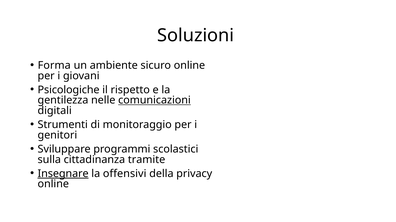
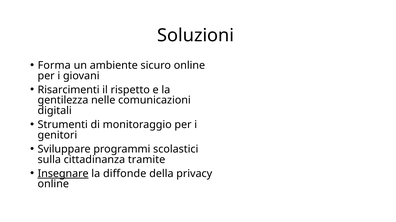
Psicologiche: Psicologiche -> Risarcimenti (69, 90)
comunicazioni underline: present -> none (154, 101)
offensivi: offensivi -> diffonde (125, 174)
